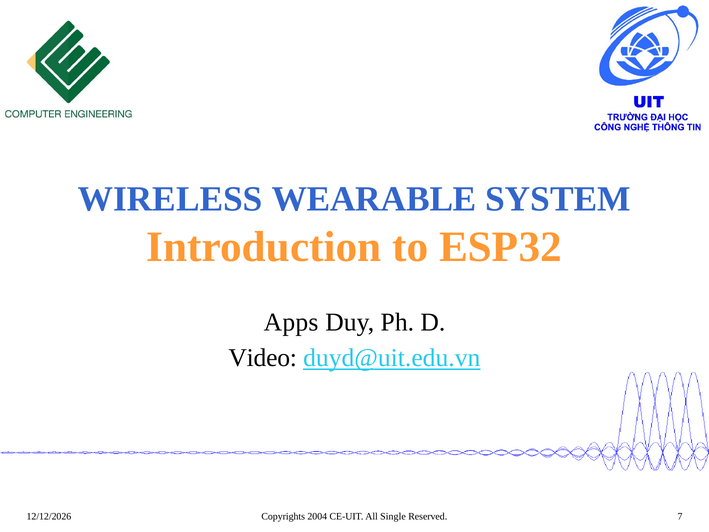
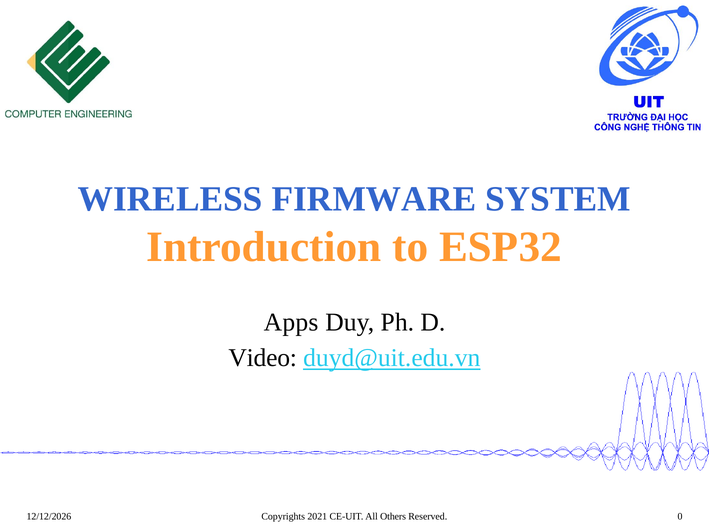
WEARABLE: WEARABLE -> FIRMWARE (374, 199)
2004: 2004 -> 2021 (317, 516)
Single: Single -> Others (393, 516)
7: 7 -> 0 (680, 516)
